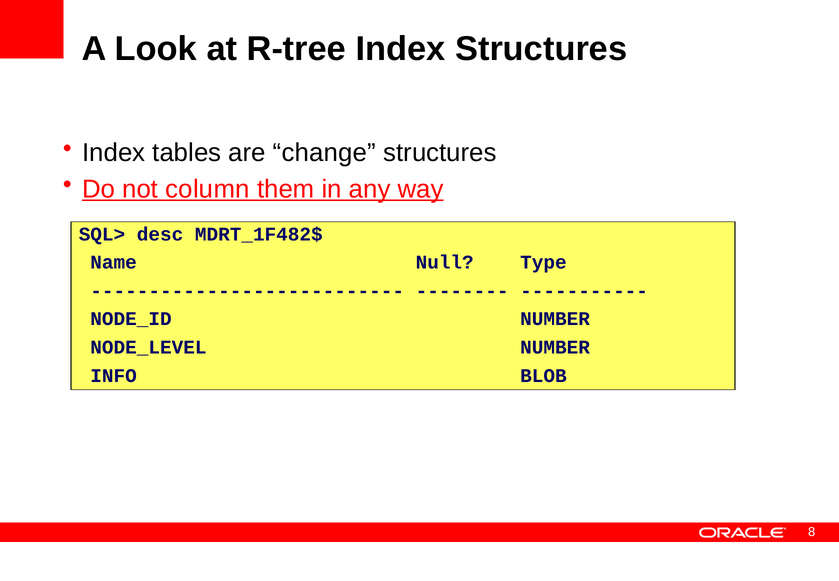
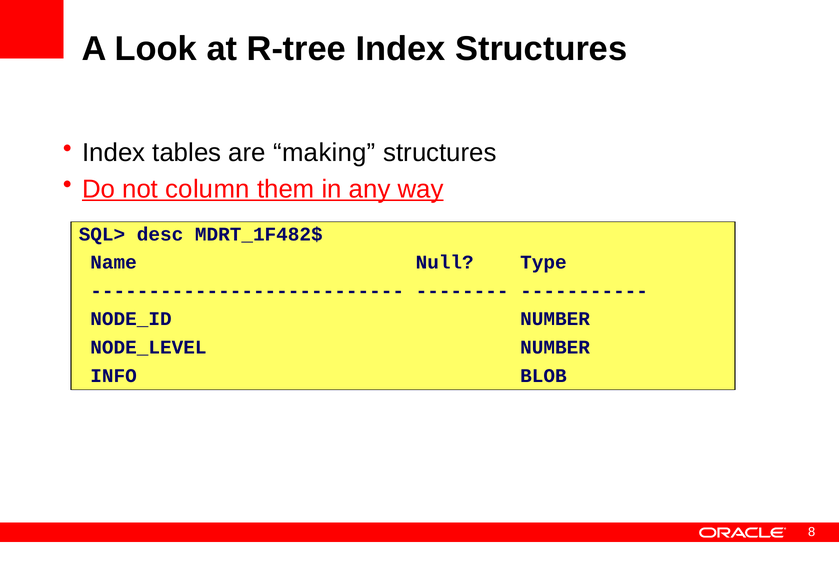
change: change -> making (324, 153)
